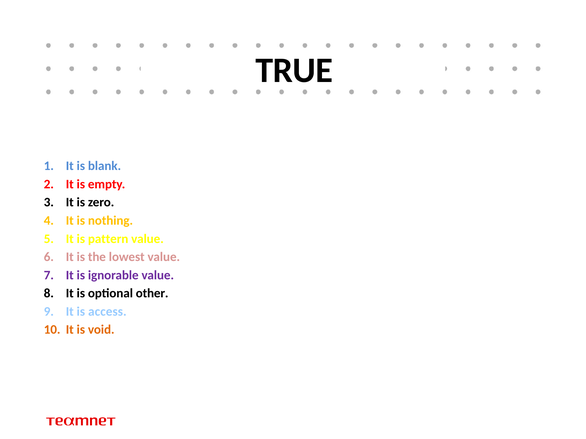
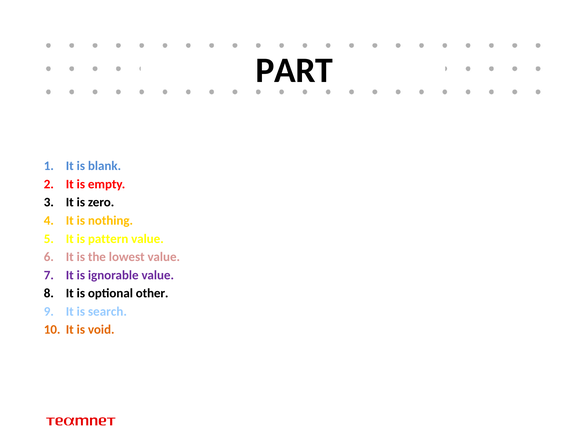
TRUE: TRUE -> PART (294, 71)
access: access -> search (107, 312)
